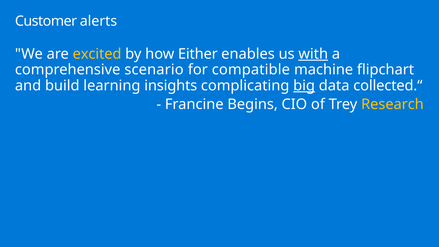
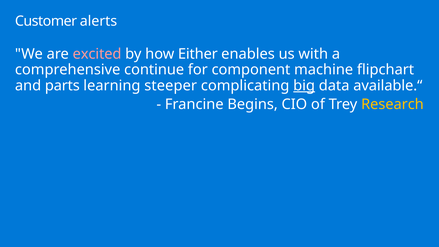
excited colour: yellow -> pink (97, 54)
with underline: present -> none (313, 54)
scenario: scenario -> continue (154, 70)
compatible: compatible -> component (251, 70)
build: build -> parts (62, 86)
insights: insights -> steeper (171, 86)
collected.“: collected.“ -> available.“ (388, 86)
